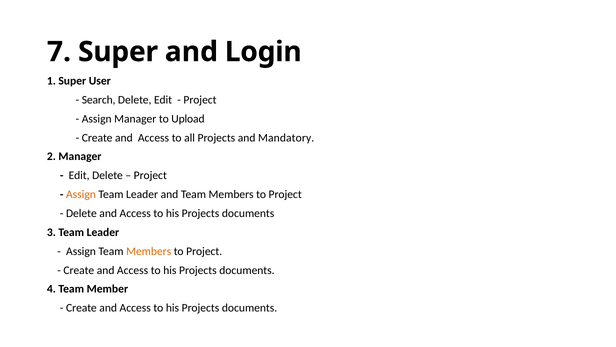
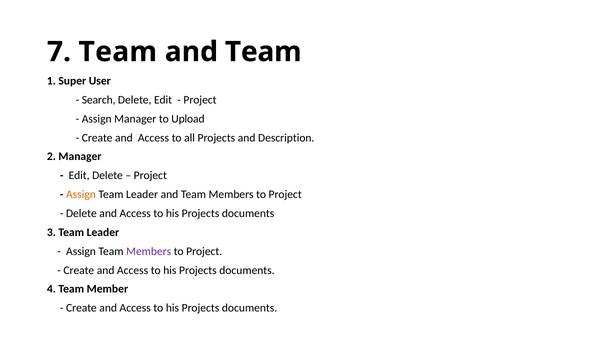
7 Super: Super -> Team (118, 52)
Login: Login -> Team (263, 52)
Mandatory: Mandatory -> Description (286, 138)
Members colour: orange -> purple (149, 251)
